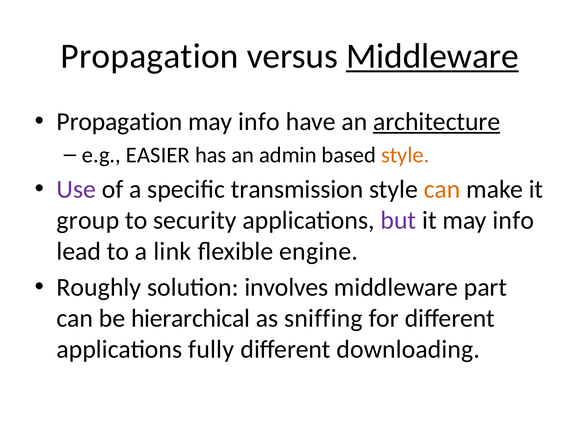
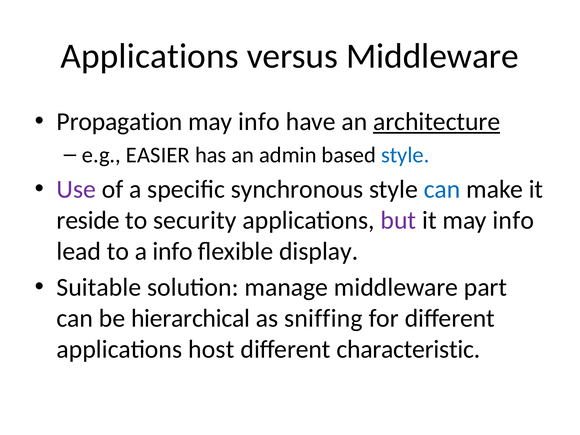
Propagation: Propagation -> Applications (150, 56)
Middleware underline: present -> none (432, 56)
style colour: orange -> blue (405, 155)
transmission: transmission -> synchronous (297, 189)
can colour: orange -> blue (442, 189)
group: group -> reside (88, 220)
a link: link -> info (173, 251)
engine: engine -> display (319, 251)
Roughly: Roughly -> Suitable (99, 287)
involves: involves -> manage (286, 287)
fully: fully -> host (211, 349)
downloading: downloading -> characteristic (408, 349)
